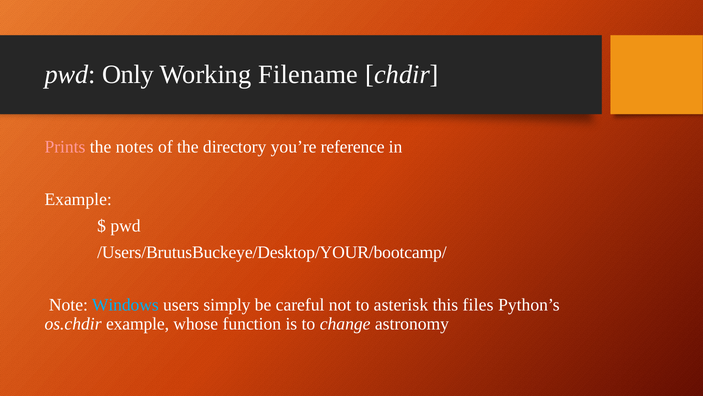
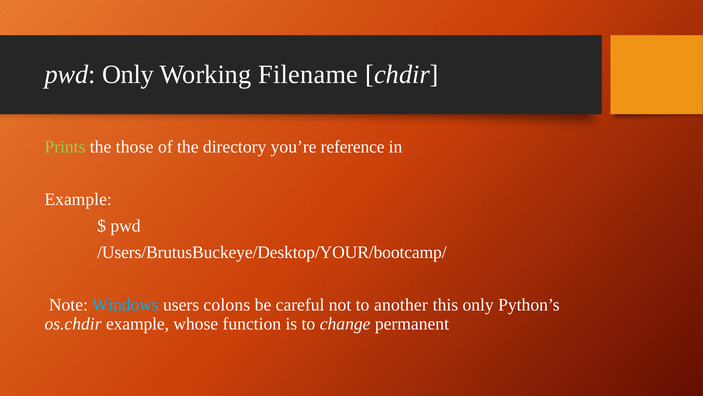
Prints colour: pink -> light green (65, 147)
notes: notes -> those (135, 147)
simply: simply -> colons (227, 305)
asterisk: asterisk -> another (401, 305)
this files: files -> only (478, 305)
astronomy: astronomy -> permanent (412, 324)
